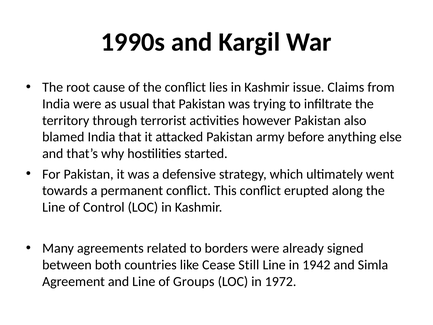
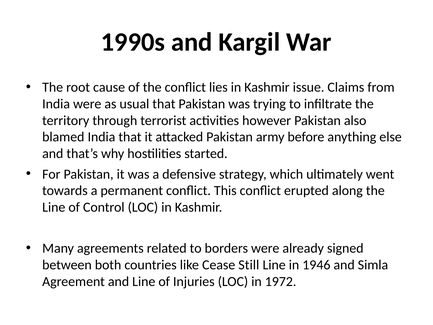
1942: 1942 -> 1946 (316, 265)
Groups: Groups -> Injuries (194, 281)
